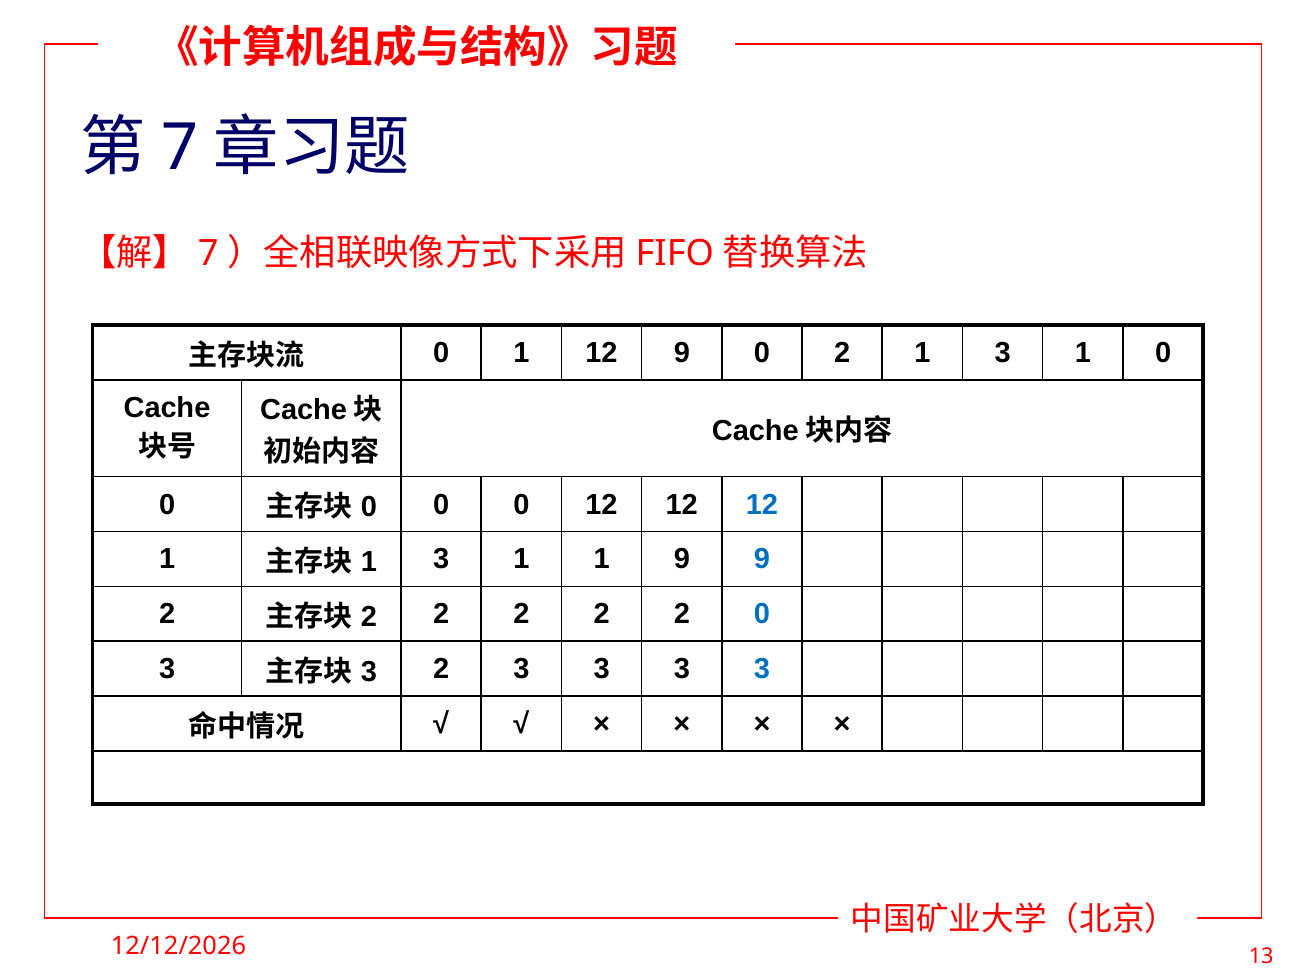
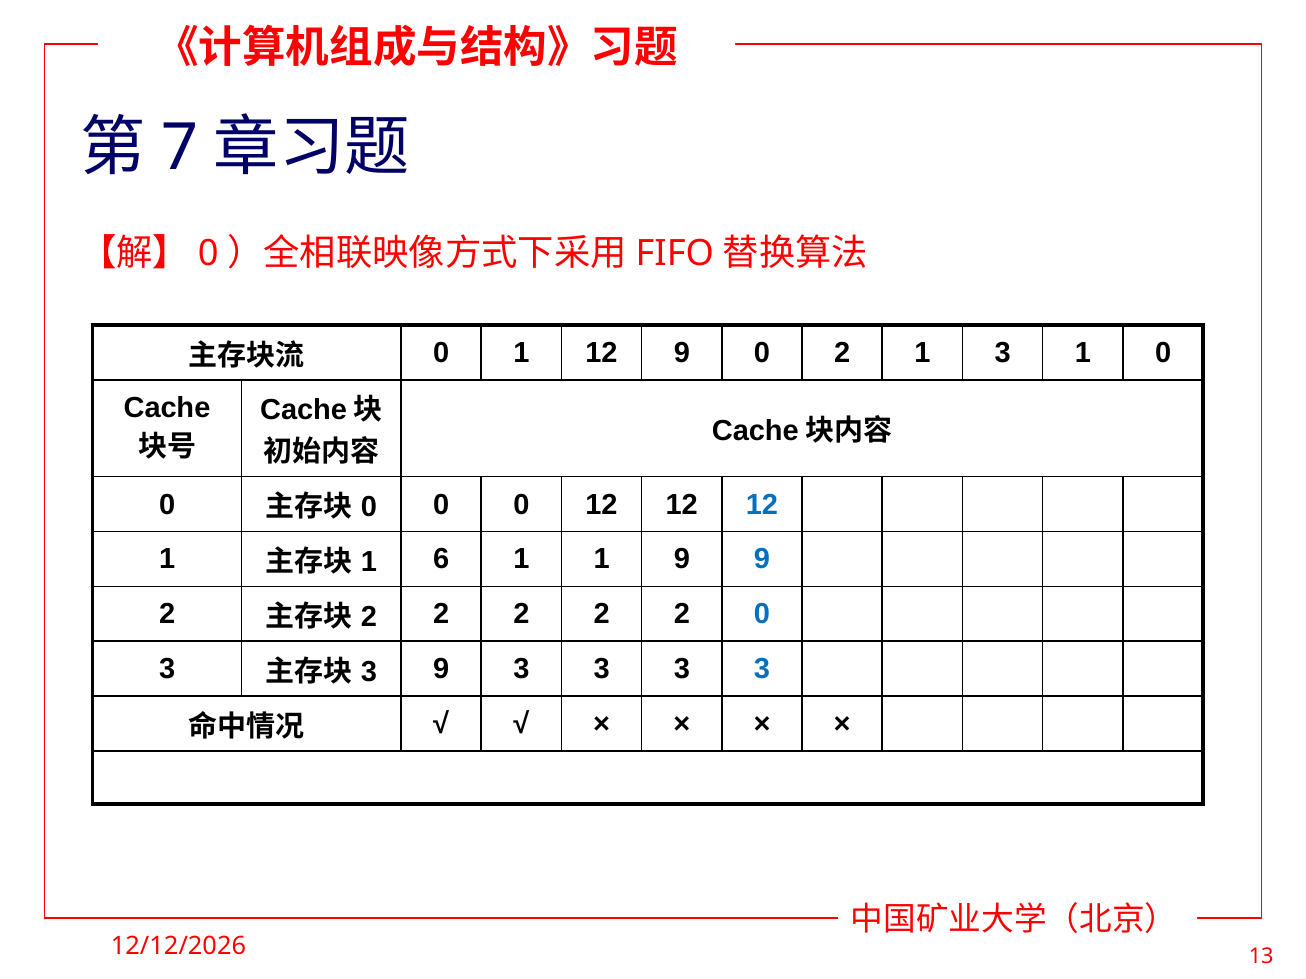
7: 7 -> 0 (208, 253)
3: 3 -> 6 (441, 560)
3 2: 2 -> 9 (441, 669)
